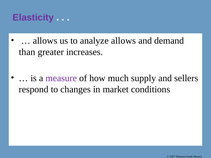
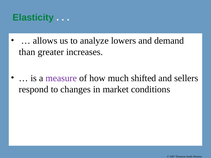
Elasticity colour: purple -> green (33, 18)
analyze allows: allows -> lowers (124, 41)
supply: supply -> shifted (144, 78)
